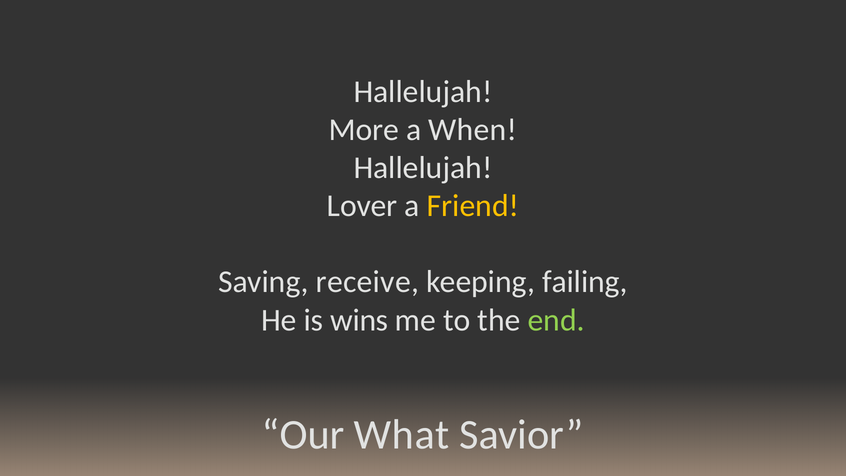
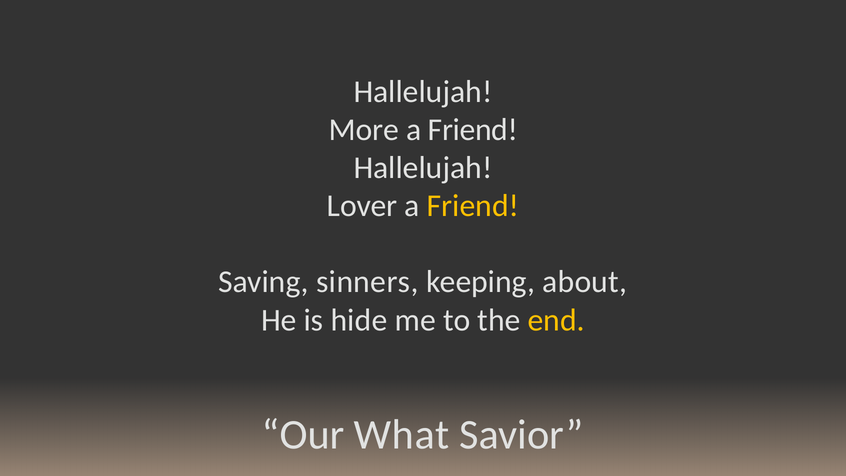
When: When -> Friend (473, 130)
receive: receive -> sinners (367, 282)
failing: failing -> about (585, 282)
wins: wins -> hide (359, 320)
end colour: light green -> yellow (556, 320)
